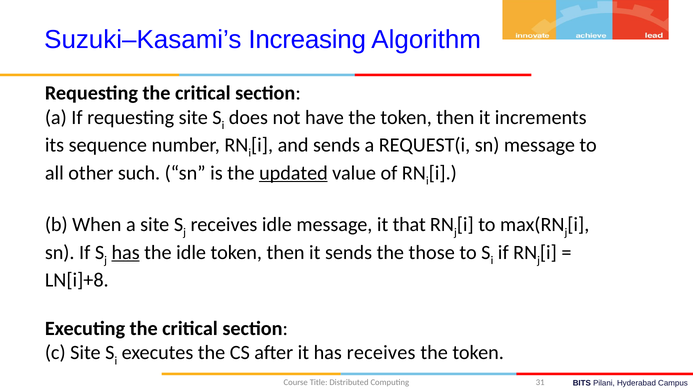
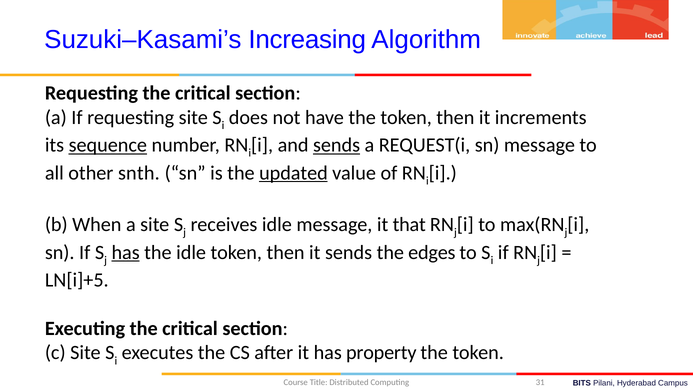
sequence underline: none -> present (108, 145)
sends underline: none -> present (337, 145)
such: such -> snth (139, 173)
those: those -> edges (432, 252)
LN[i]+8: LN[i]+8 -> LN[i]+5 (77, 280)
has receives: receives -> property (381, 353)
